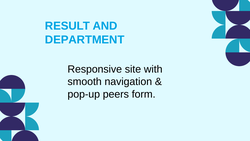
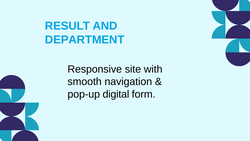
peers: peers -> digital (116, 94)
